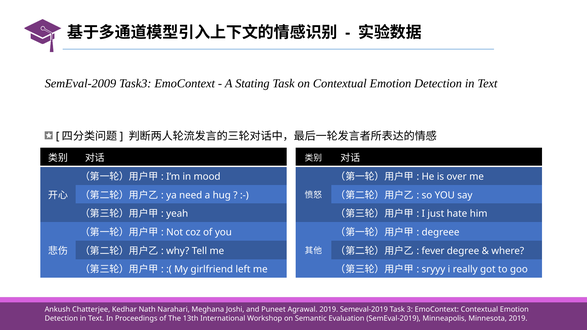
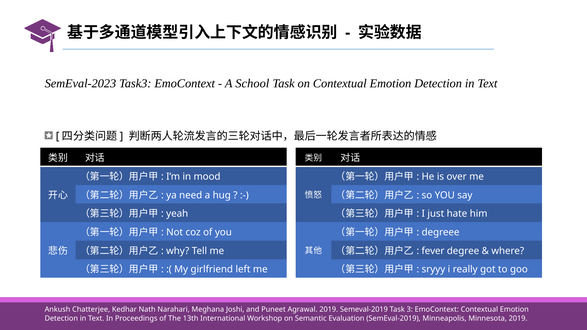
SemEval-2009: SemEval-2009 -> SemEval-2023 (80, 84)
Stating: Stating -> School (252, 84)
